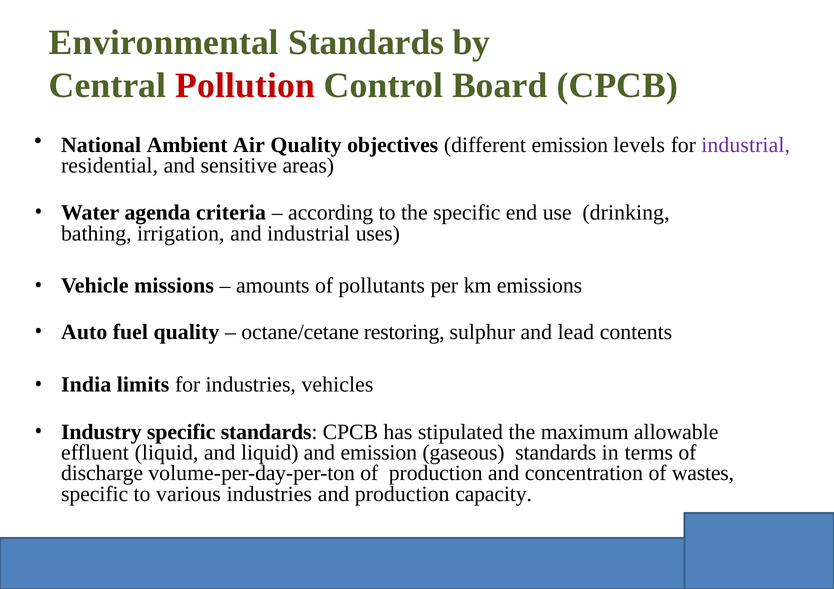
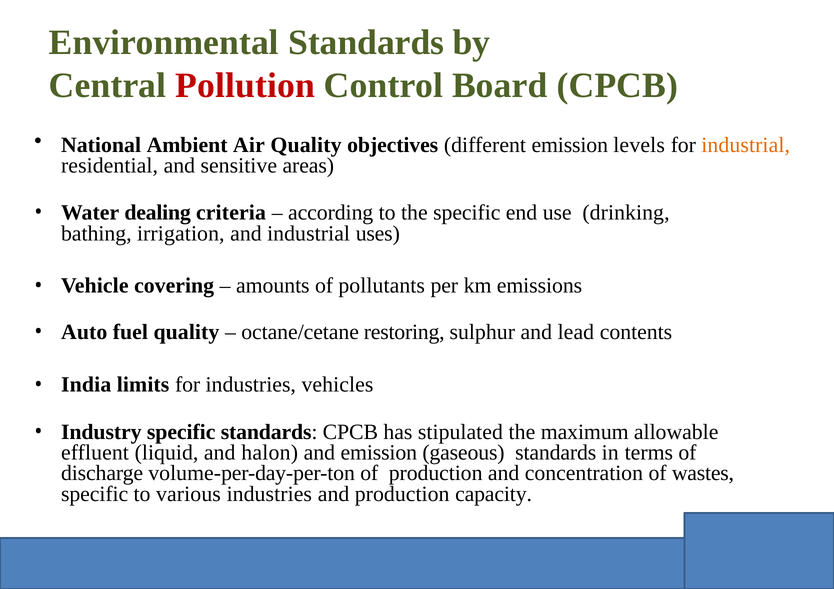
industrial colour: purple -> orange (746, 145)
agenda: agenda -> dealing (158, 213)
missions: missions -> covering (174, 286)
and liquid: liquid -> halon (270, 453)
